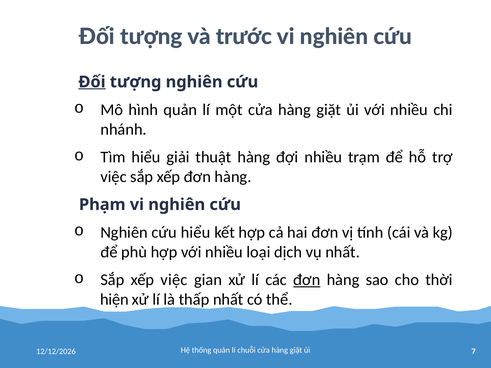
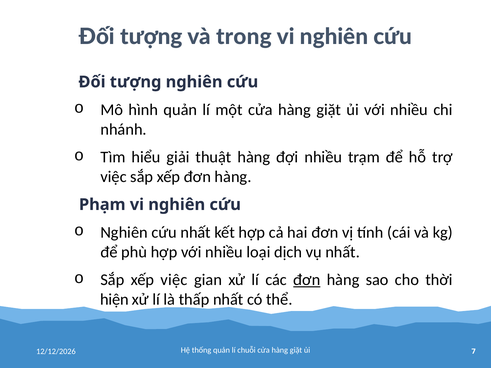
trước: trước -> trong (244, 37)
Đối underline: present -> none (92, 82)
cứu hiểu: hiểu -> nhất (196, 233)
